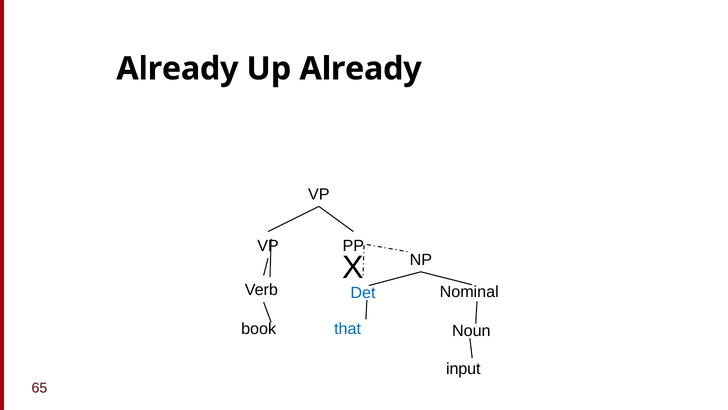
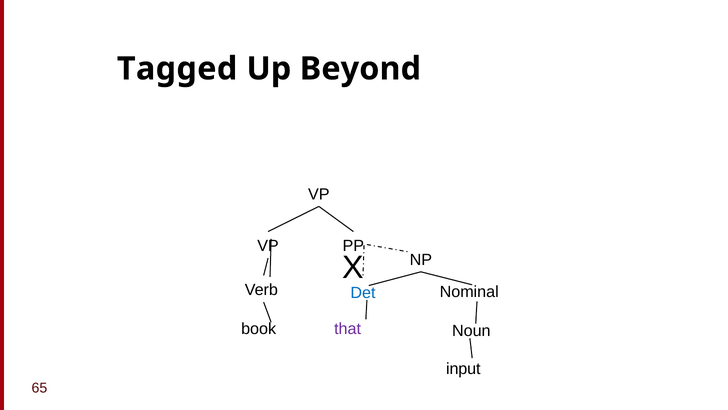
Already: Already -> Tagged (177, 69)
Up Already: Already -> Beyond (360, 69)
that colour: blue -> purple (348, 328)
